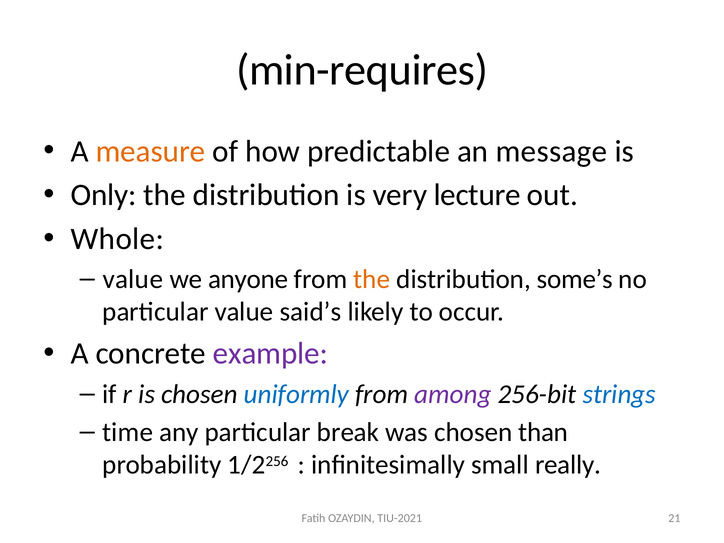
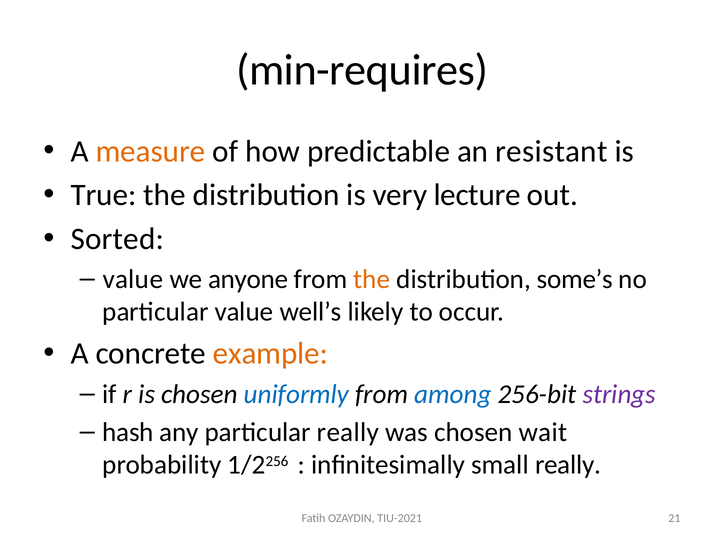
message: message -> resistant (551, 151)
Only: Only -> True (104, 195)
Whole: Whole -> Sorted (117, 239)
said’s: said’s -> well’s (311, 312)
example colour: purple -> orange (270, 354)
among colour: purple -> blue (453, 394)
strings colour: blue -> purple (619, 394)
time: time -> hash (128, 432)
particular break: break -> really (348, 432)
than: than -> wait (543, 432)
